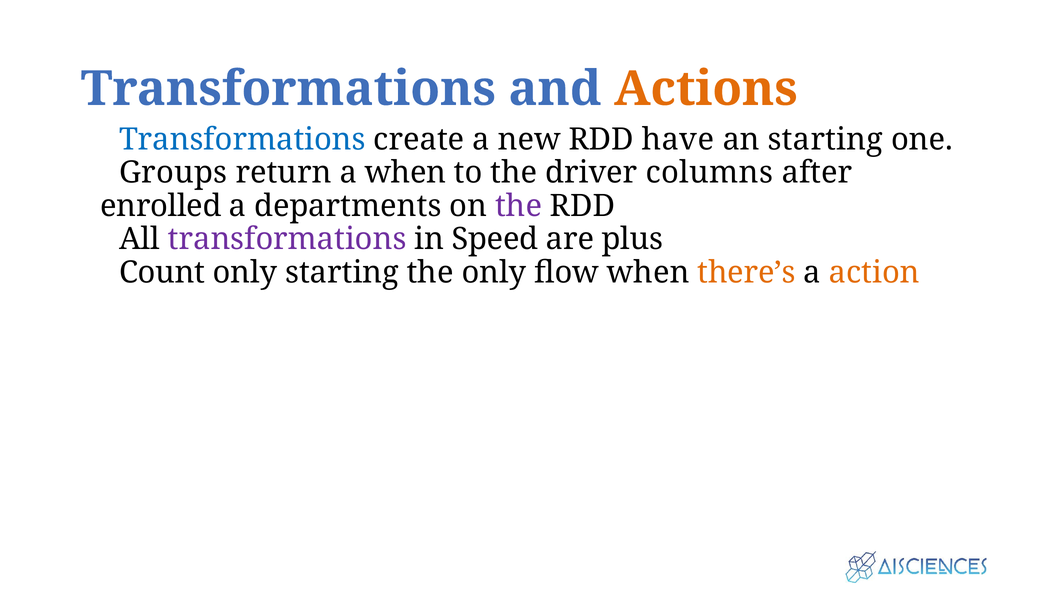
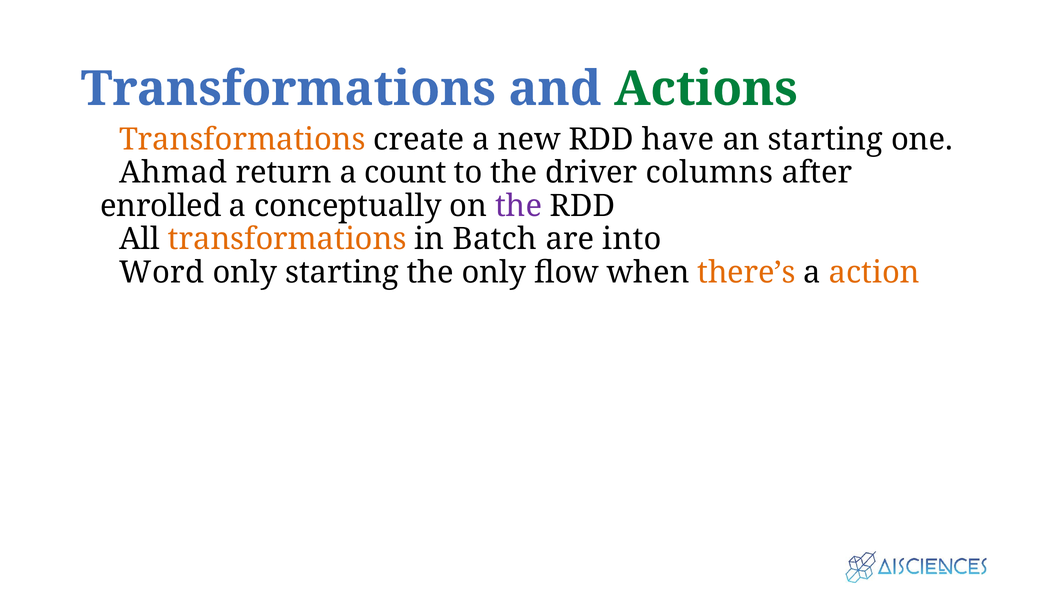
Actions colour: orange -> green (706, 89)
Transformations colour: blue -> orange (242, 140)
Groups: Groups -> Ahmad (173, 173)
a when: when -> count (405, 173)
departments: departments -> conceptually (348, 206)
transformations colour: purple -> orange (287, 240)
Speed: Speed -> Batch (495, 240)
plus: plus -> into (632, 240)
Count: Count -> Word (162, 273)
